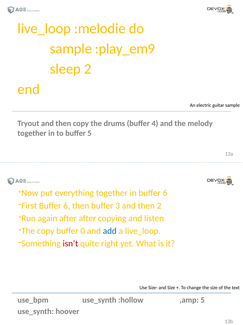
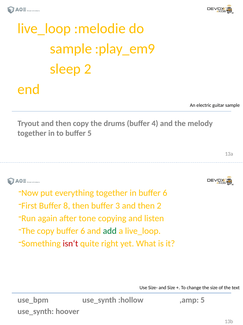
First Buffer 6: 6 -> 8 (67, 205)
after after: after -> tone (87, 218)
copy buffer 0: 0 -> 6 (83, 230)
add colour: blue -> green (110, 230)
